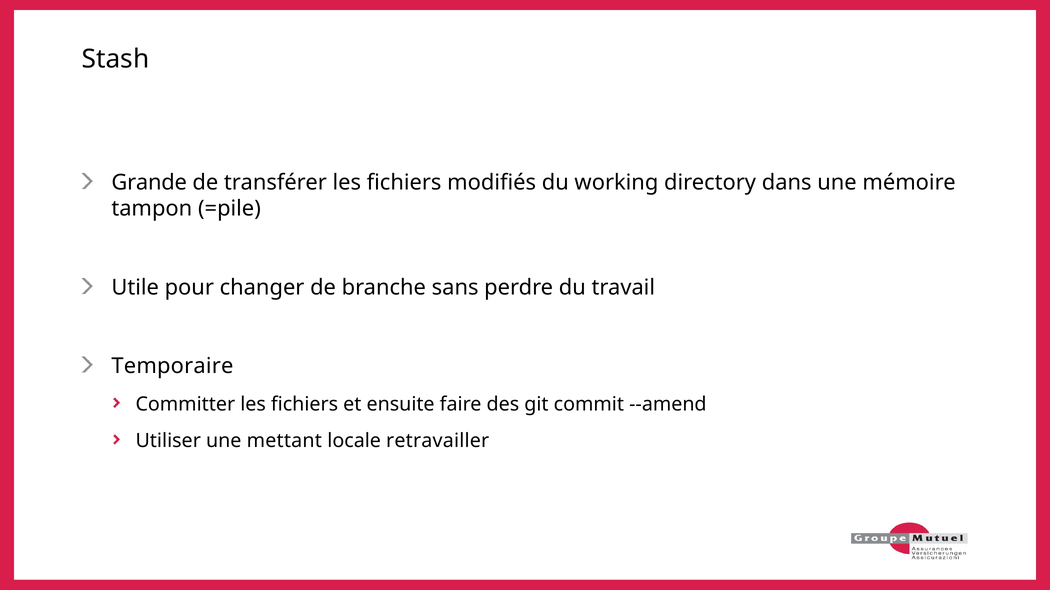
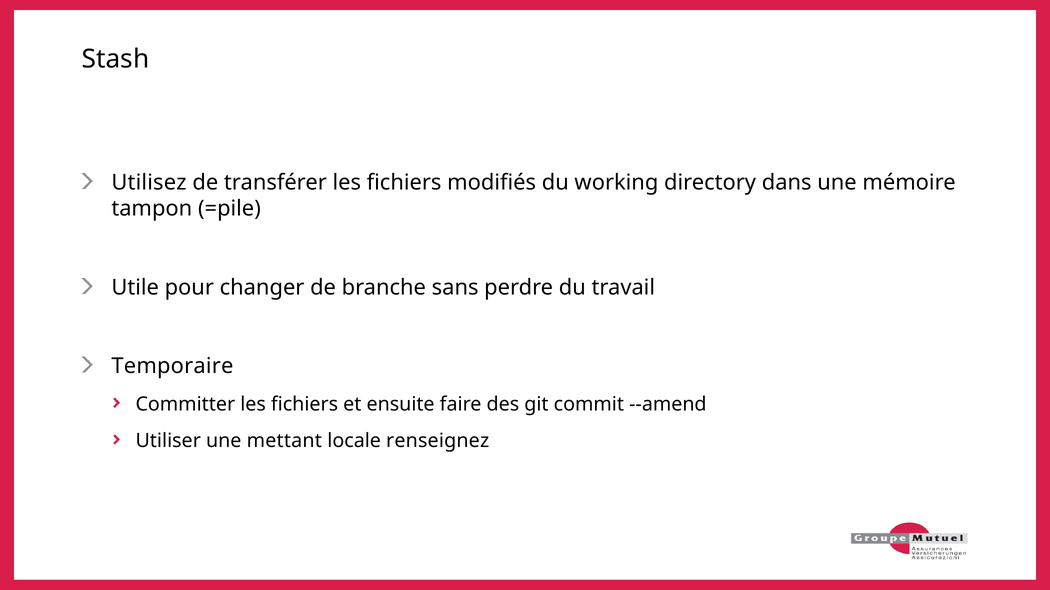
Grande: Grande -> Utilisez (149, 183)
retravailler: retravailler -> renseignez (438, 441)
